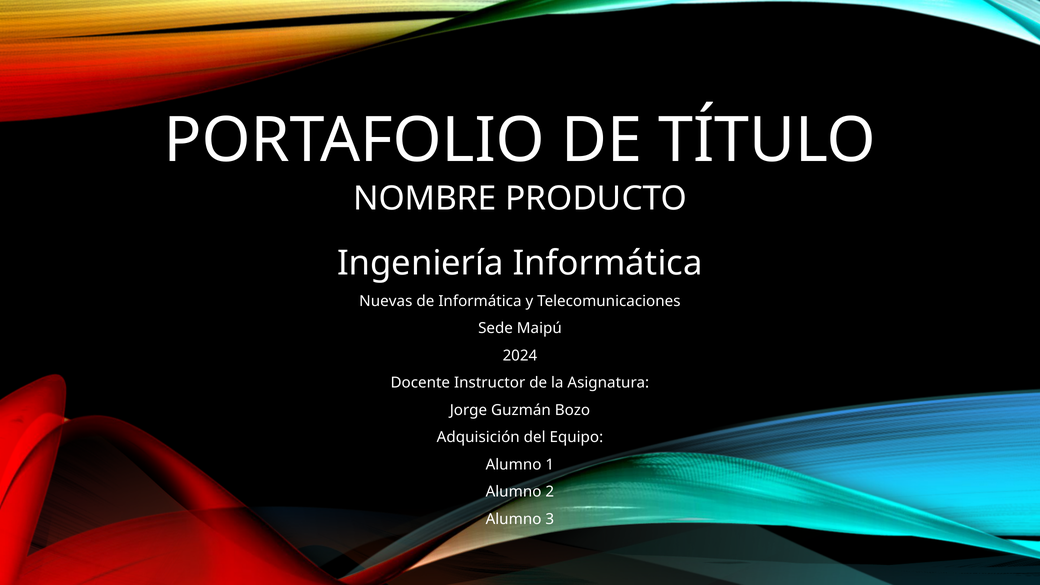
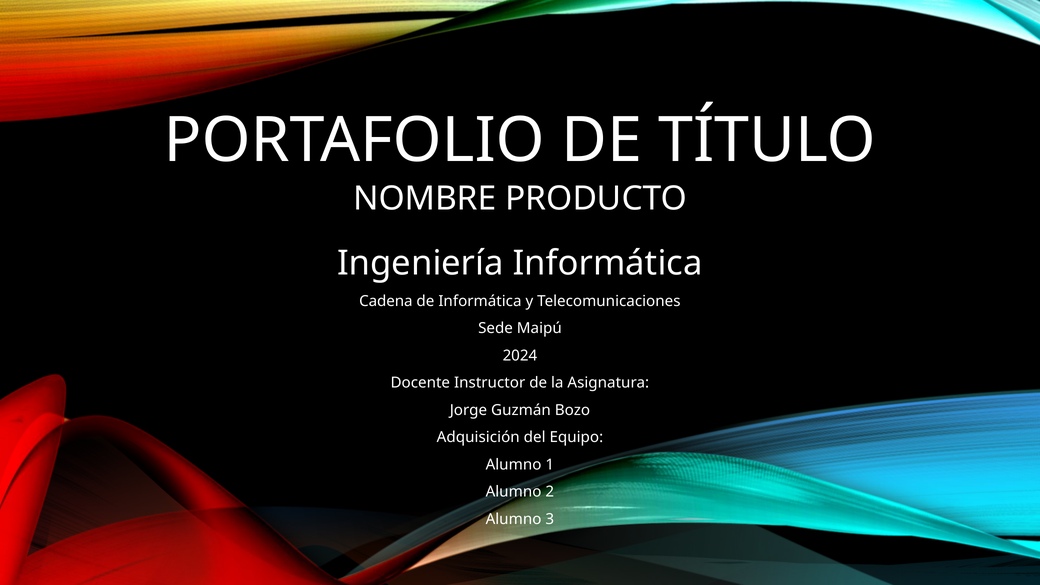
Nuevas: Nuevas -> Cadena (386, 301)
